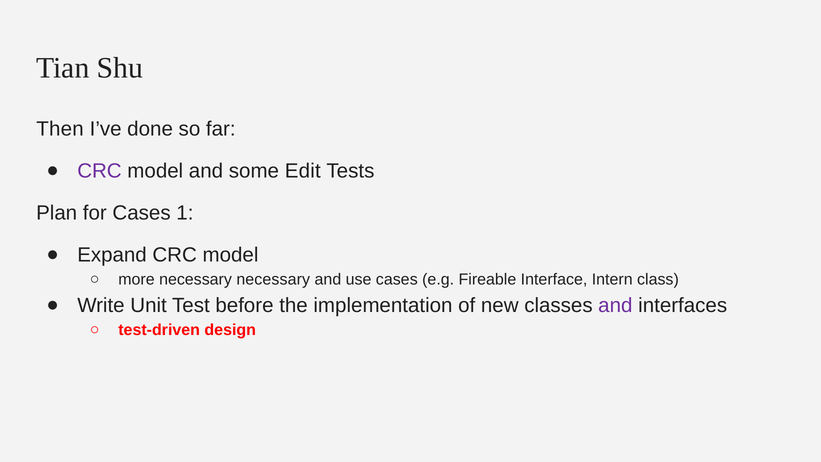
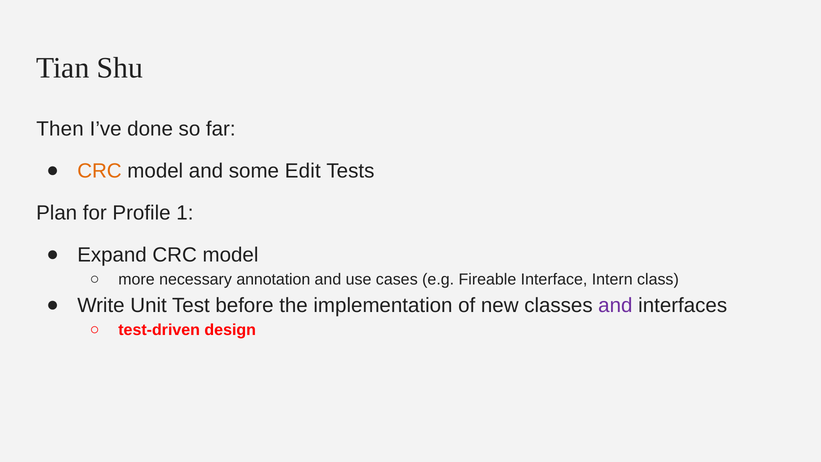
CRC colour: purple -> orange (99, 171)
for Cases: Cases -> Profile (142, 213)
necessary necessary: necessary -> annotation (273, 280)
